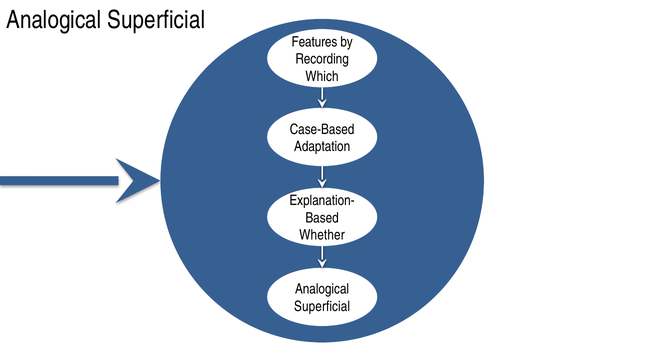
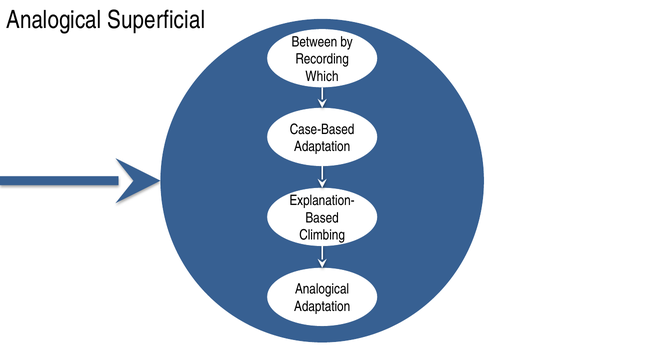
Features: Features -> Between (314, 42)
Whether: Whether -> Climbing (322, 235)
Superficial: Superficial -> Adaptation (322, 306)
